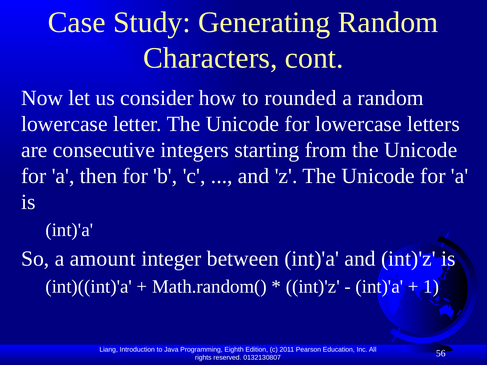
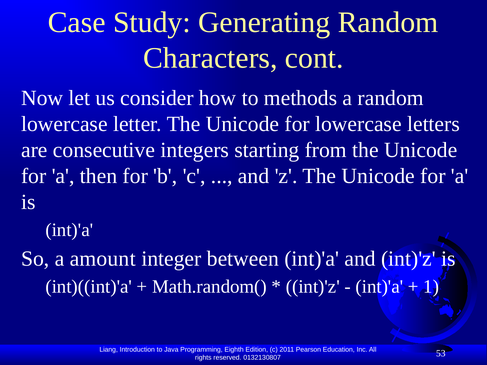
rounded: rounded -> methods (301, 98)
56: 56 -> 53 (441, 354)
